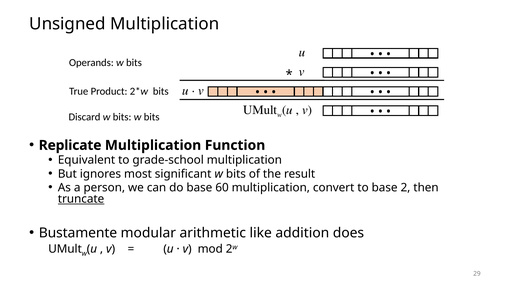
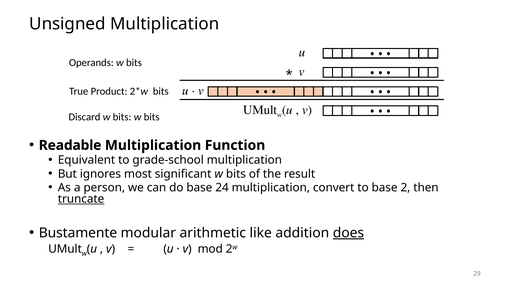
Replicate: Replicate -> Readable (70, 145)
60: 60 -> 24 (222, 188)
does underline: none -> present (348, 233)
